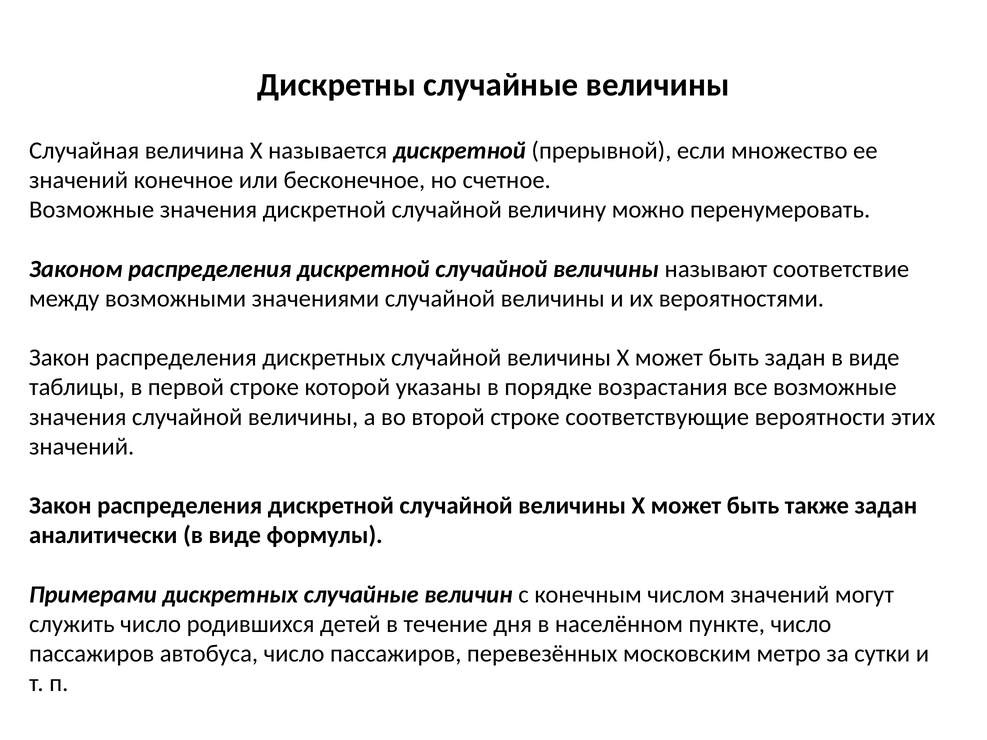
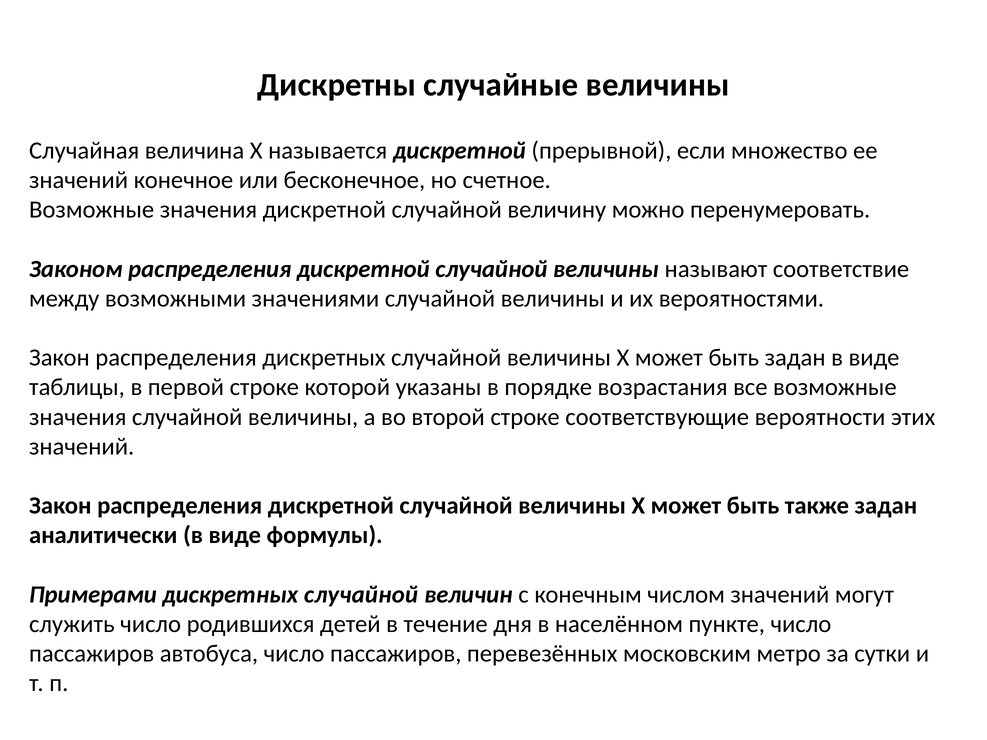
Примерами дискретных случайные: случайные -> случайной (361, 595)
